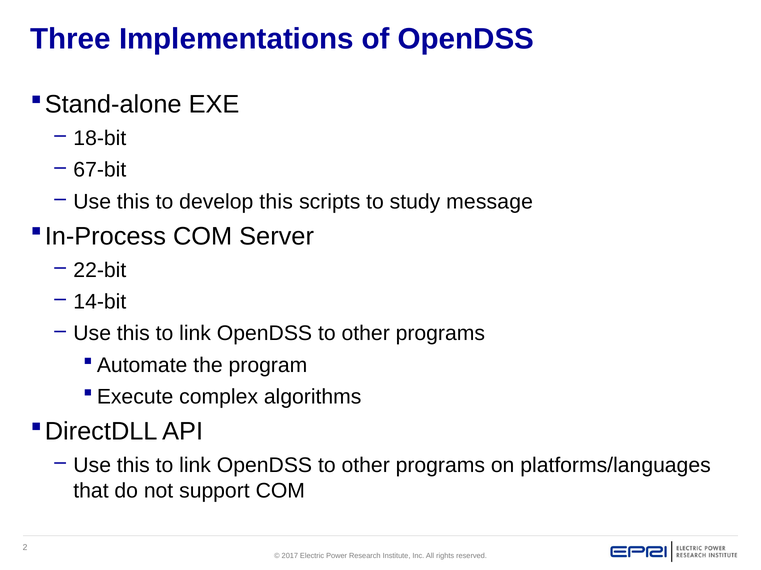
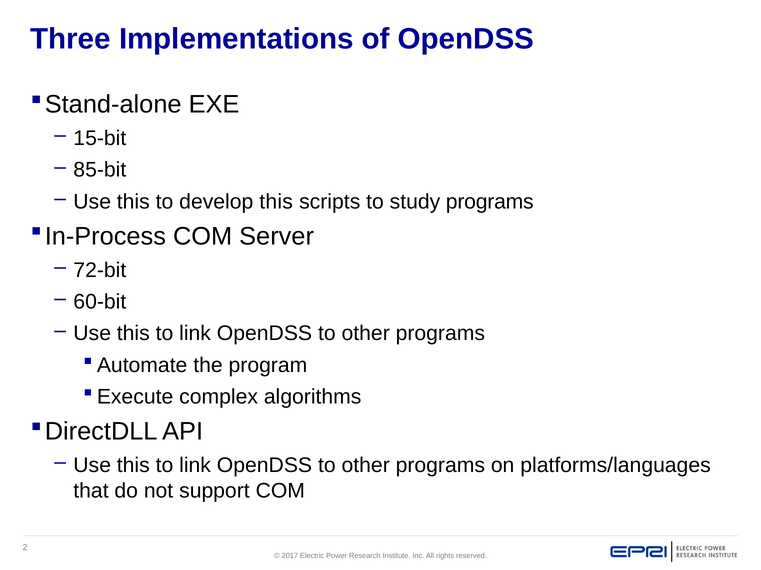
18-bit: 18-bit -> 15-bit (100, 138)
67-bit: 67-bit -> 85-bit (100, 170)
study message: message -> programs (490, 202)
22-bit: 22-bit -> 72-bit (100, 270)
14-bit: 14-bit -> 60-bit (100, 302)
